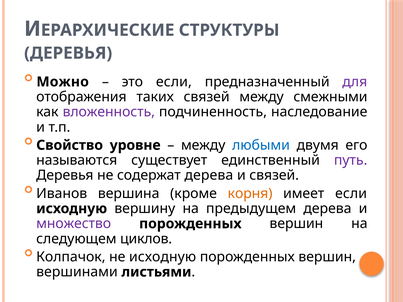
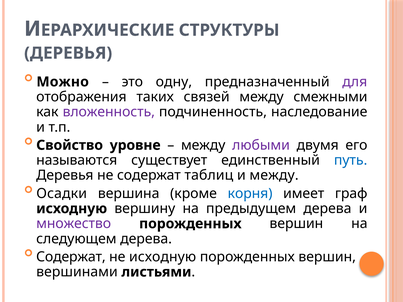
это если: если -> одну (174, 82)
любыми colour: blue -> purple (261, 145)
путь colour: purple -> blue (351, 160)
содержат дерева: дерева -> таблиц (209, 176)
и связей: связей -> между (274, 176)
Иванов: Иванов -> Осадки (62, 194)
корня colour: orange -> blue (250, 194)
имеет если: если -> граф (351, 194)
следующем циклов: циклов -> дерева (146, 239)
Колпачок: Колпачок -> Содержат (71, 257)
